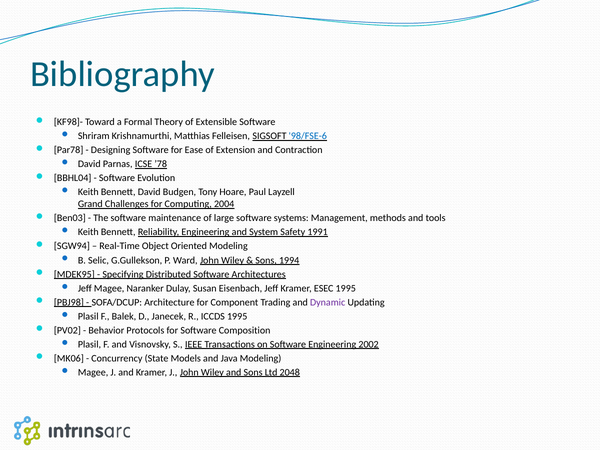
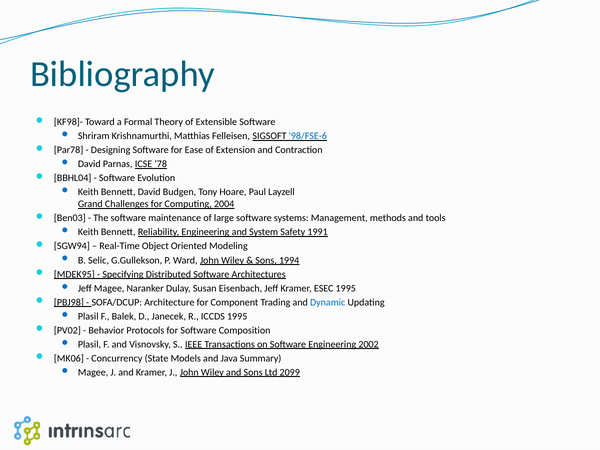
Dynamic colour: purple -> blue (328, 302)
Java Modeling: Modeling -> Summary (261, 358)
2048: 2048 -> 2099 (290, 372)
